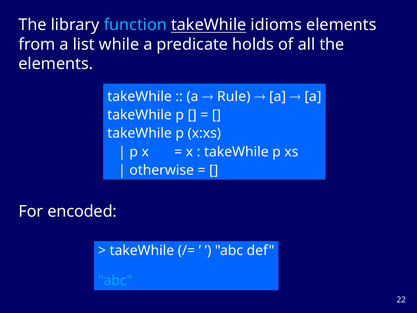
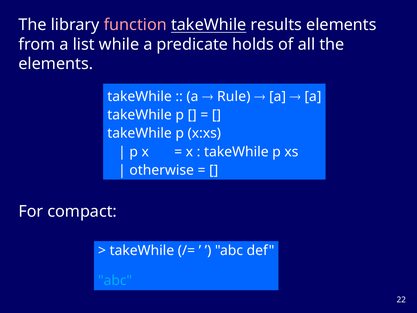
function colour: light blue -> pink (135, 25)
idioms: idioms -> results (276, 25)
encoded: encoded -> compact (82, 211)
